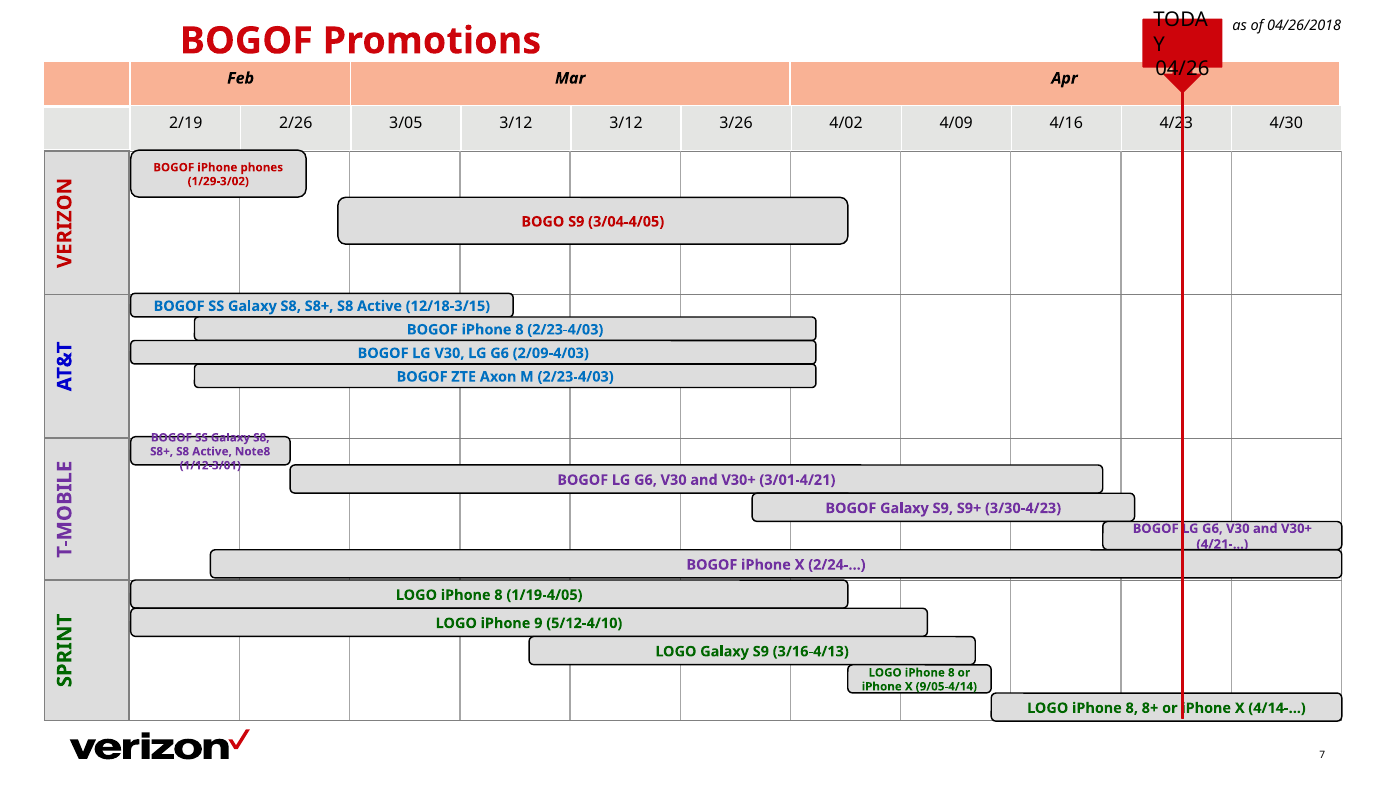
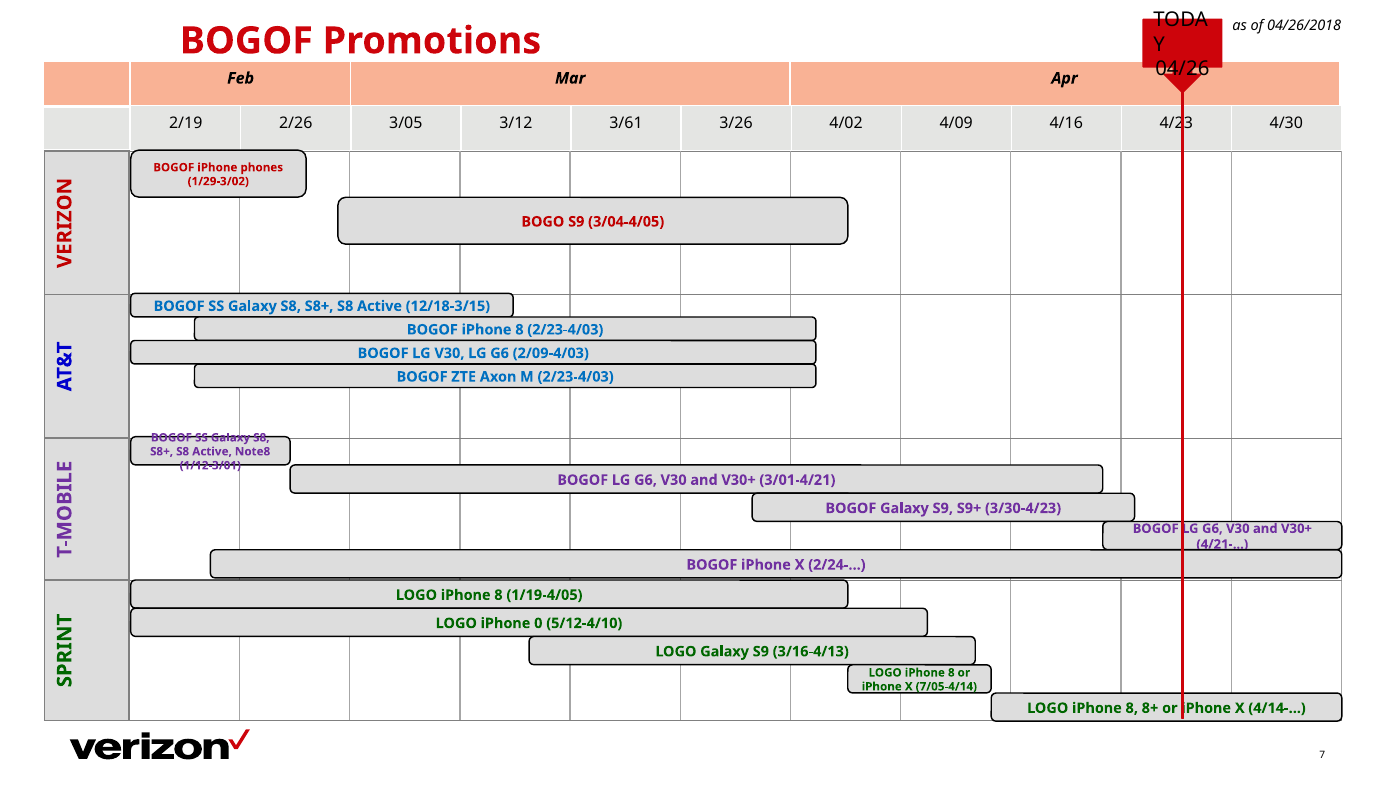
3/12 3/12: 3/12 -> 3/61 (626, 123)
9: 9 -> 0 (538, 623)
9/05-4/14: 9/05-4/14 -> 7/05-4/14 (946, 686)
